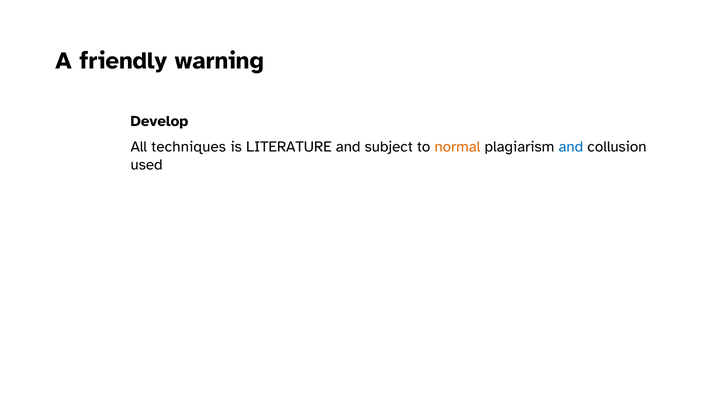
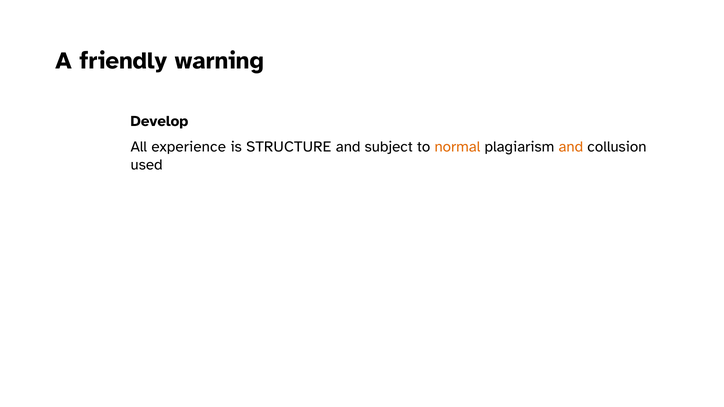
techniques: techniques -> experience (189, 147)
LITERATURE: LITERATURE -> STRUCTURE (289, 147)
and colour: blue -> orange (571, 147)
